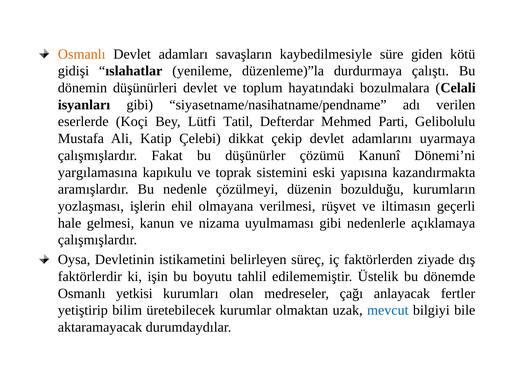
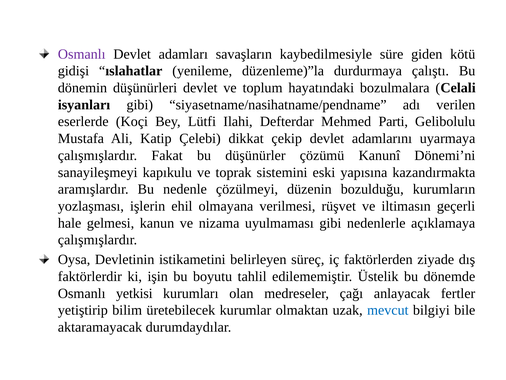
Osmanlı colour: orange -> purple (82, 54)
Tatil: Tatil -> Ilahi (238, 122)
yargılamasına: yargılamasına -> sanayileşmeyi (98, 172)
